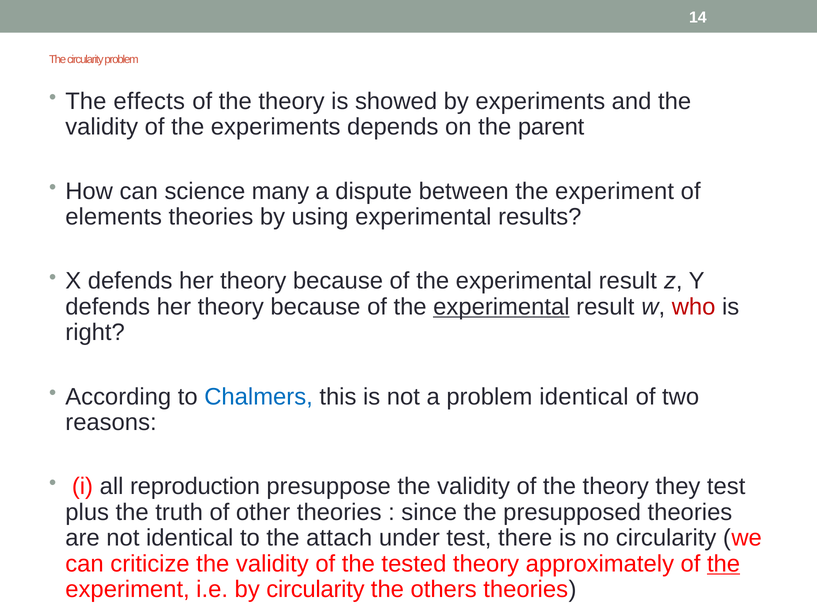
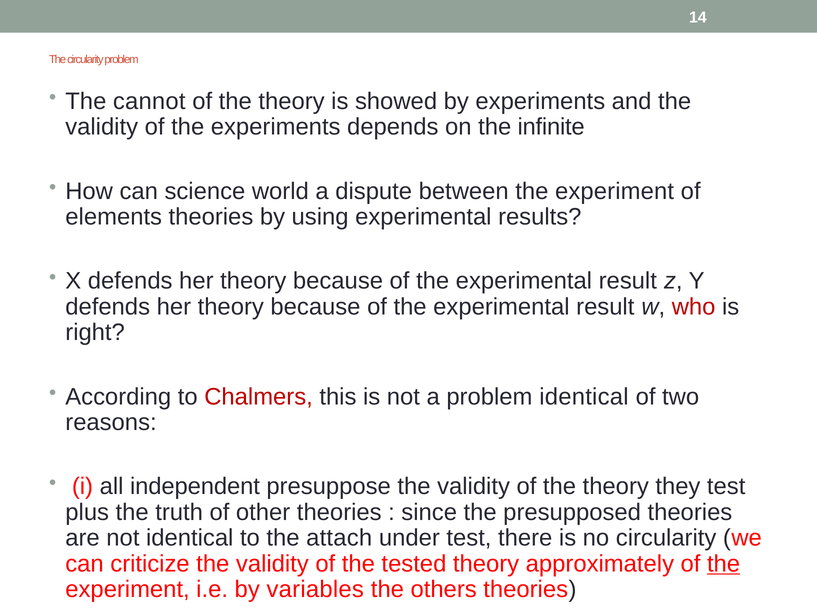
effects: effects -> cannot (149, 101)
parent: parent -> infinite (551, 127)
many: many -> world (280, 191)
experimental underline: present -> none (501, 307)
Chalmers colour: blue -> red (259, 396)
reproduction: reproduction -> independent (195, 486)
by circularity: circularity -> variables (315, 589)
